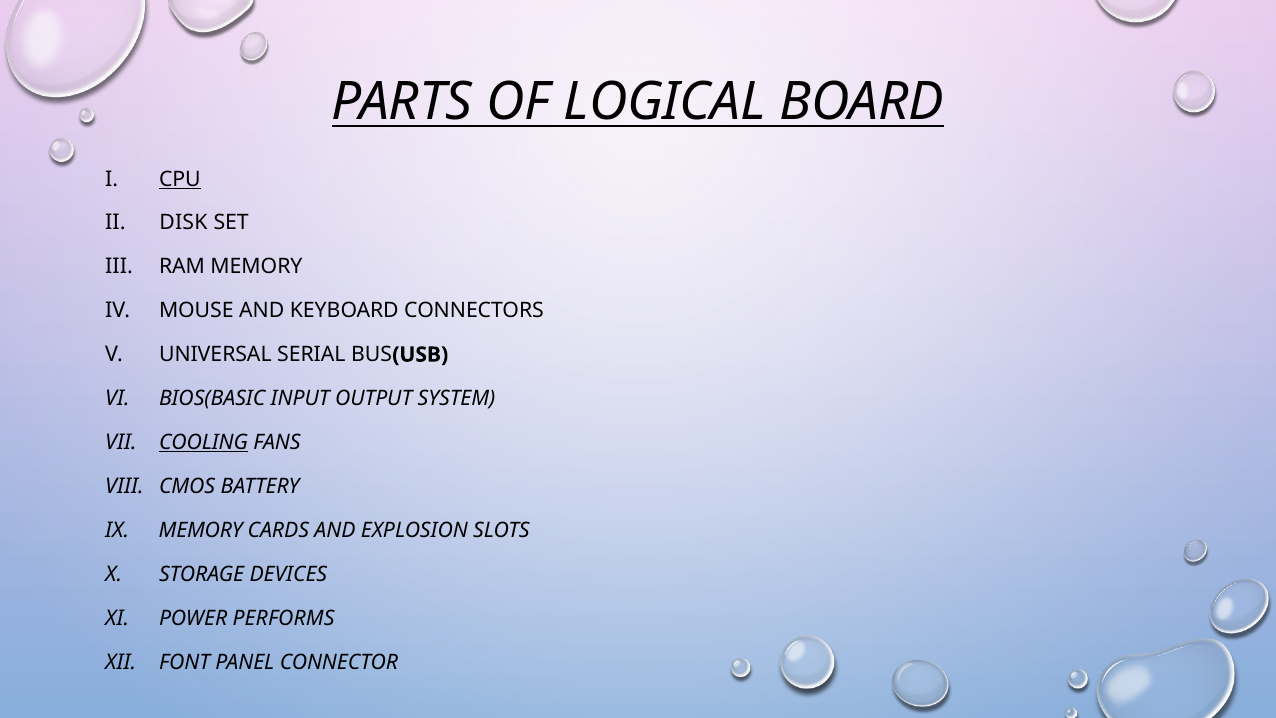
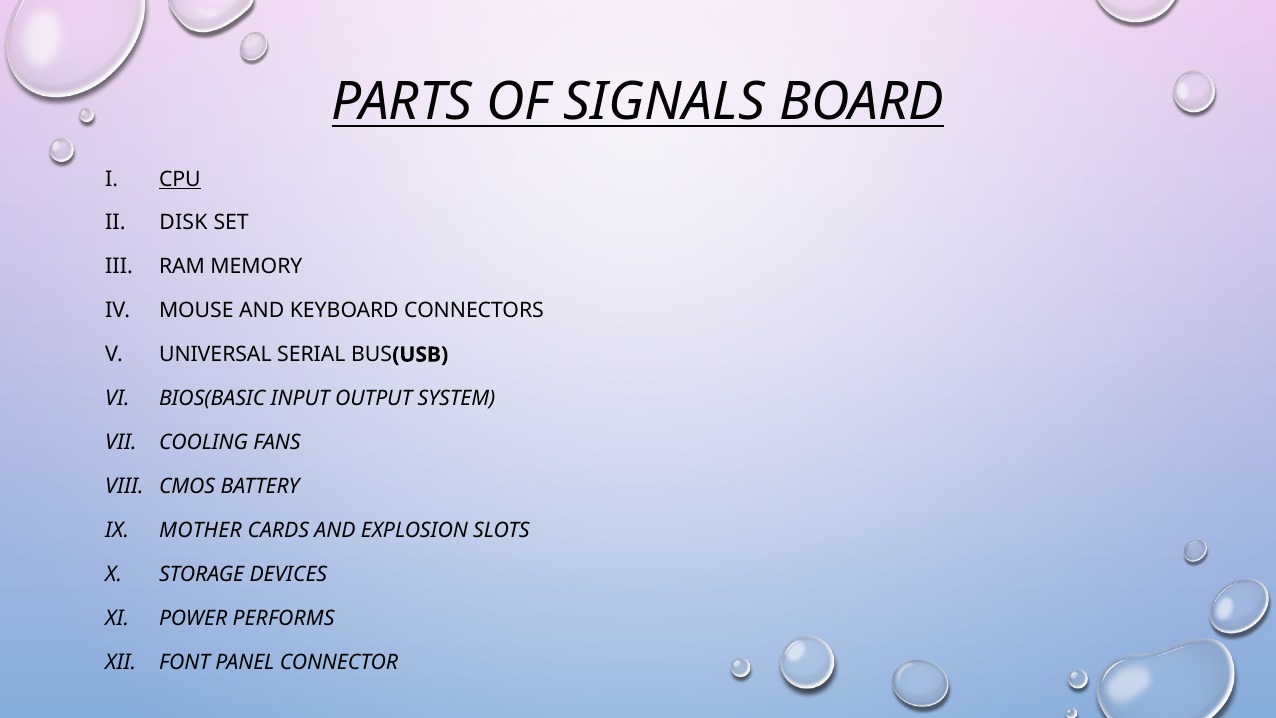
LOGICAL: LOGICAL -> SIGNALS (665, 102)
COOLING underline: present -> none (203, 442)
MEMORY: MEMORY -> MOTHER (200, 530)
